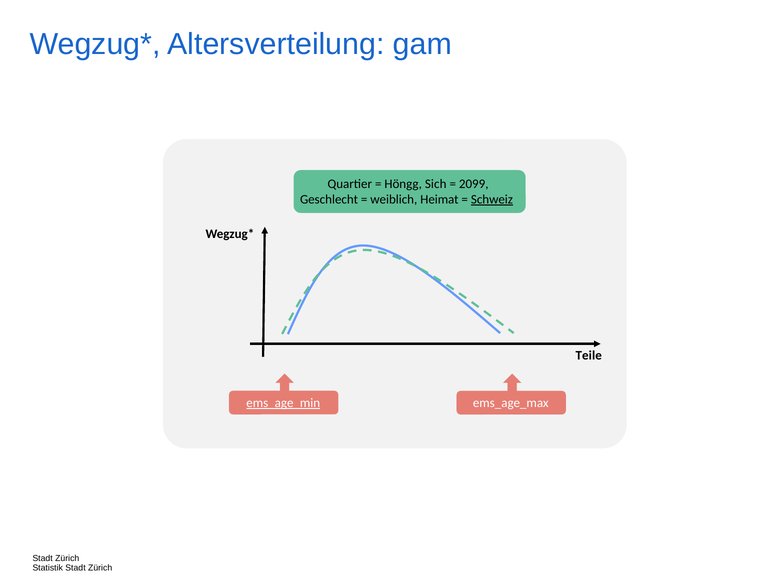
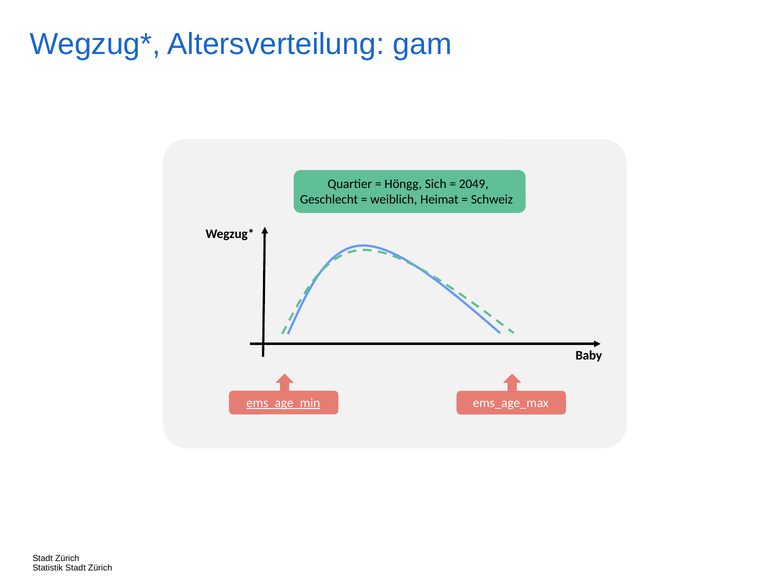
2099: 2099 -> 2049 (474, 184)
Schweiz underline: present -> none (492, 199)
Teile: Teile -> Baby (589, 355)
